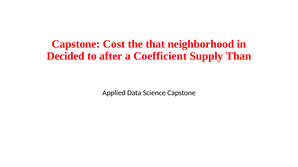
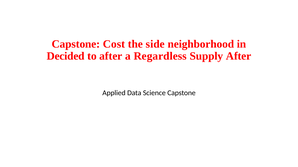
that: that -> side (155, 44)
Coefficient: Coefficient -> Regardless (160, 56)
Supply Than: Than -> After (239, 56)
